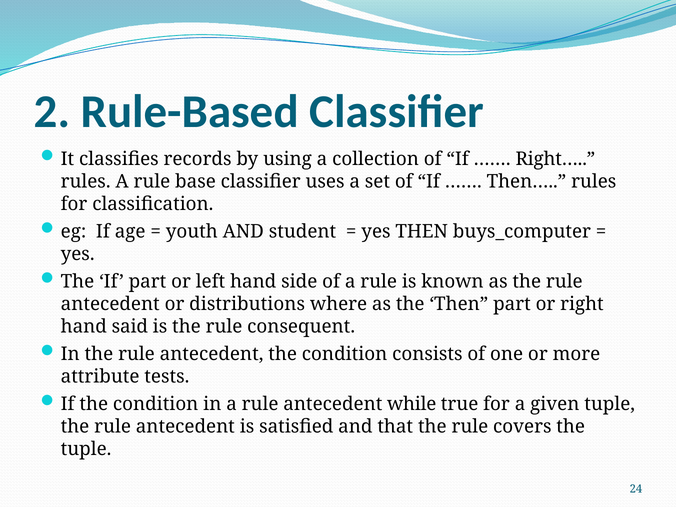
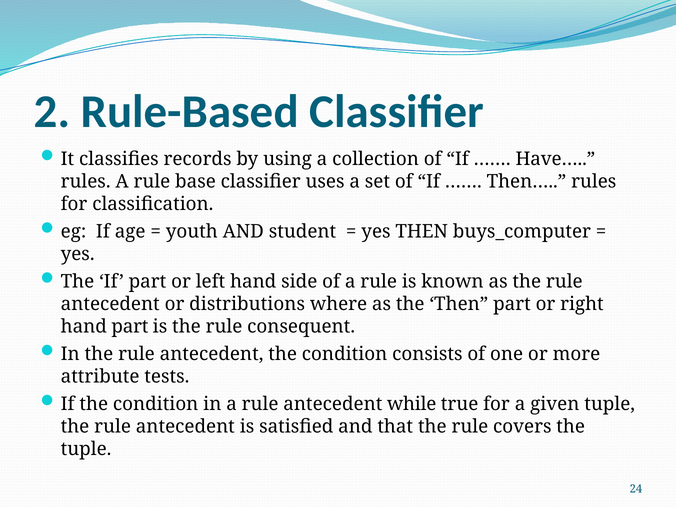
Right…: Right… -> Have… (555, 159)
hand said: said -> part (130, 327)
